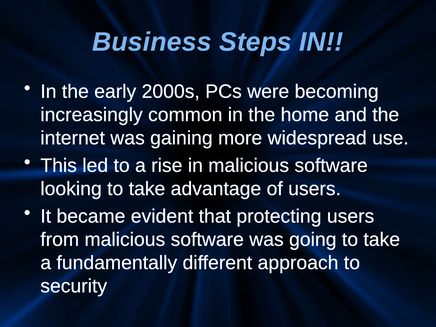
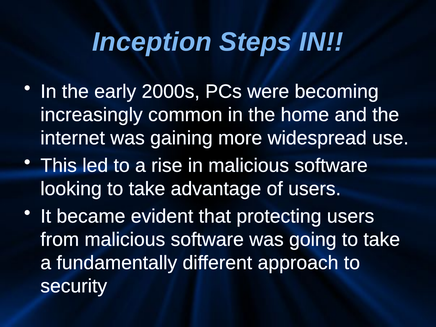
Business: Business -> Inception (152, 42)
